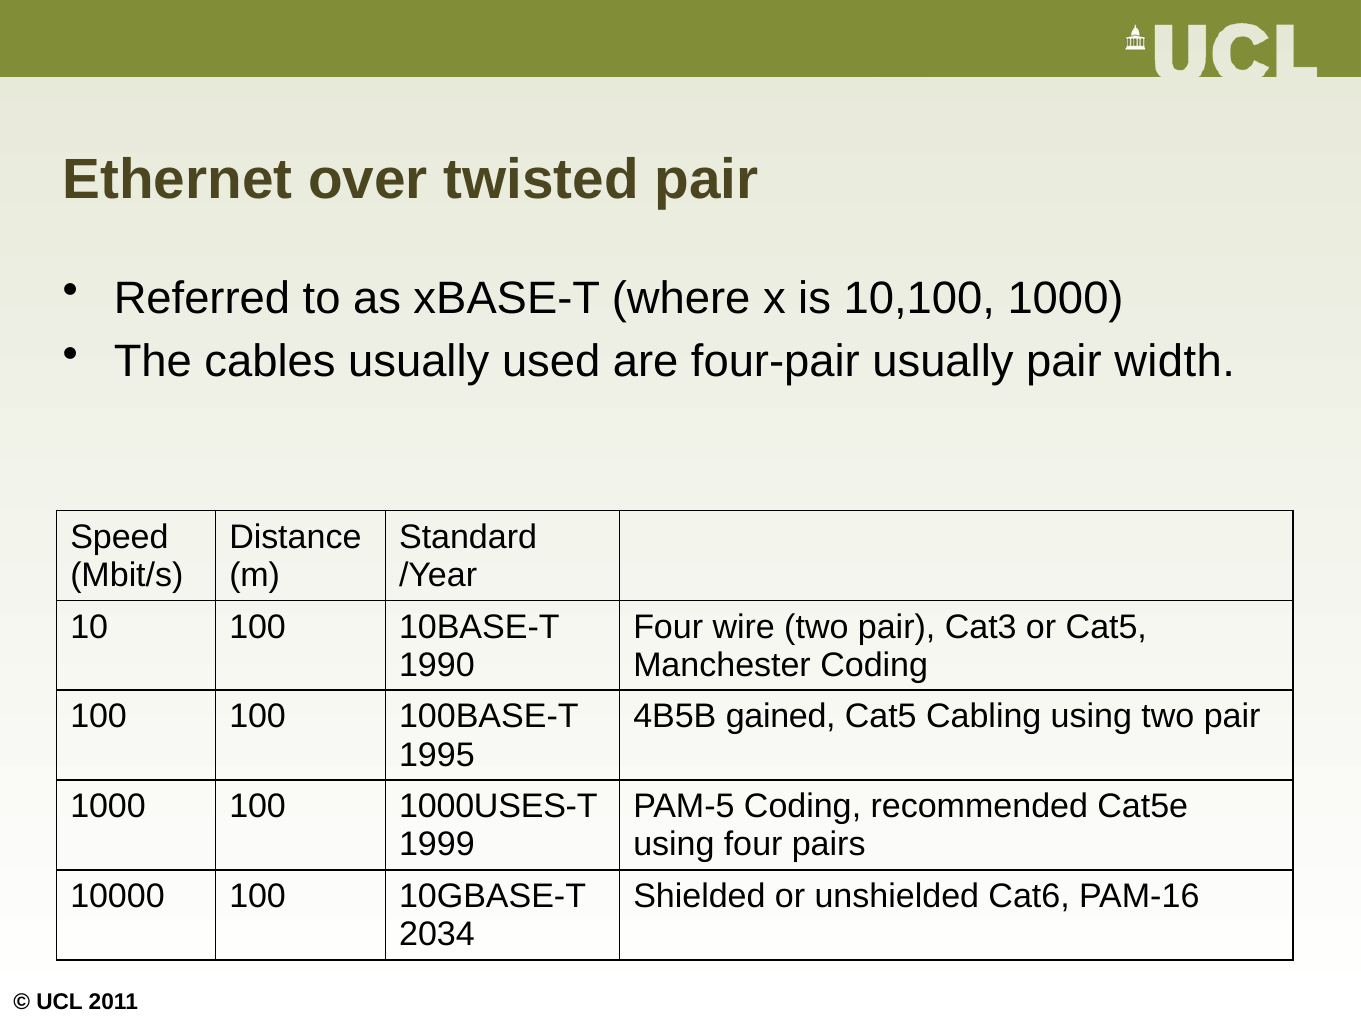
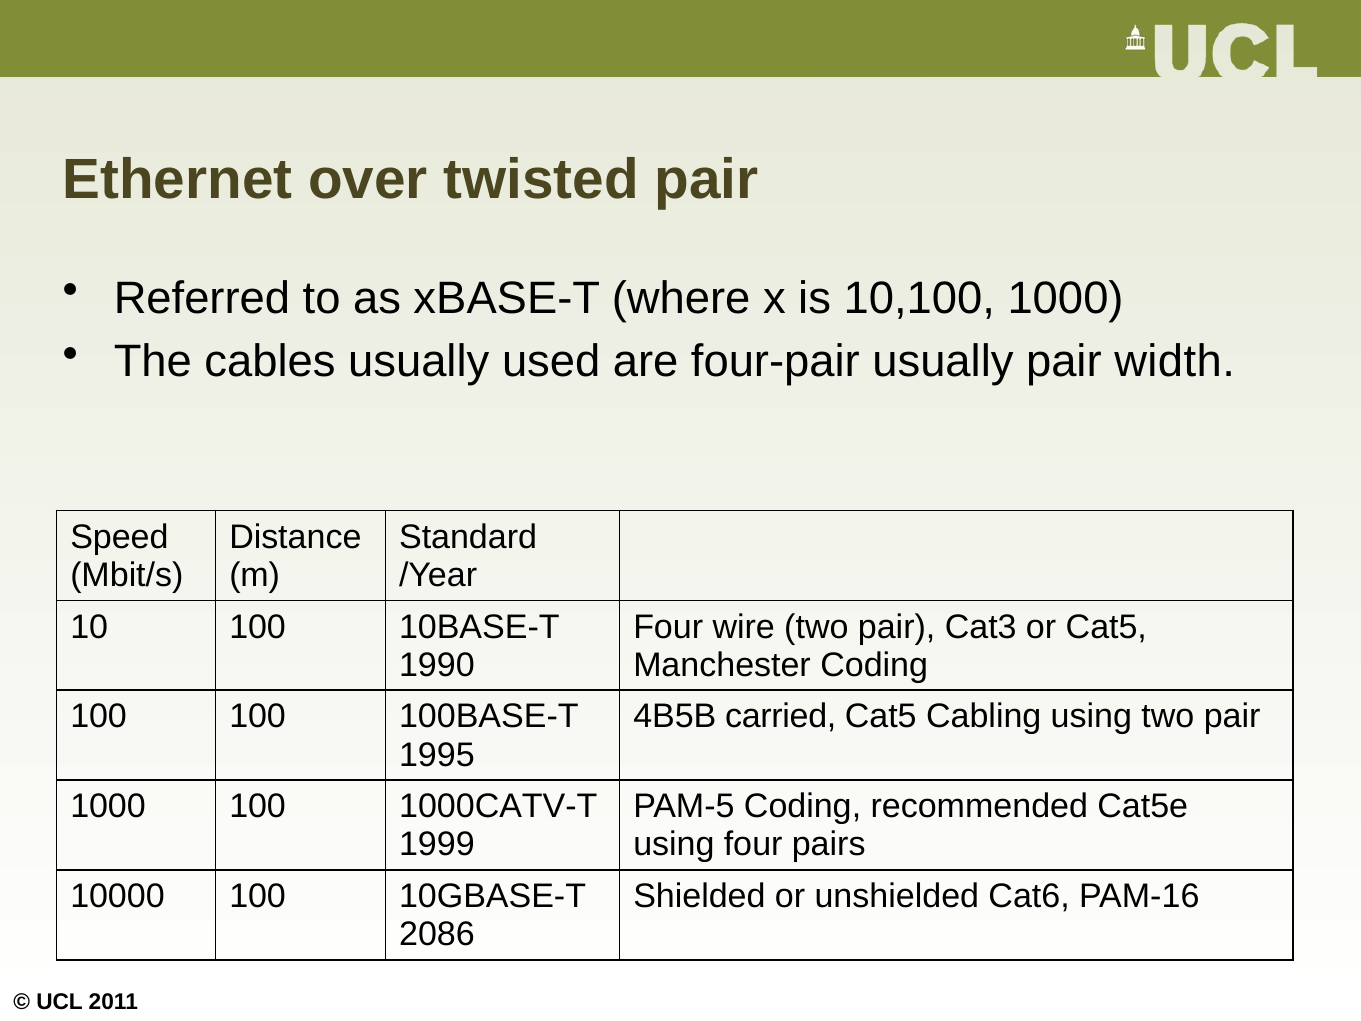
gained: gained -> carried (781, 717)
1000USES-T: 1000USES-T -> 1000CATV-T (498, 806)
2034: 2034 -> 2086 (437, 934)
